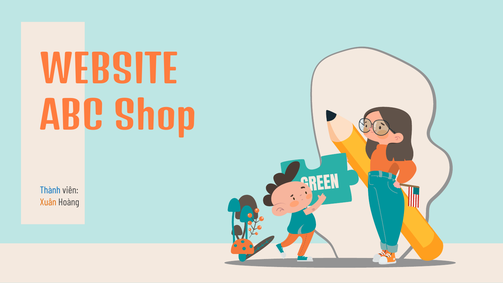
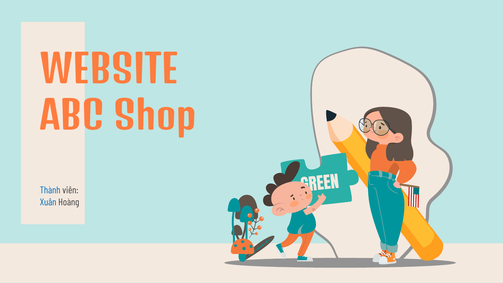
Xuân colour: orange -> blue (48, 202)
